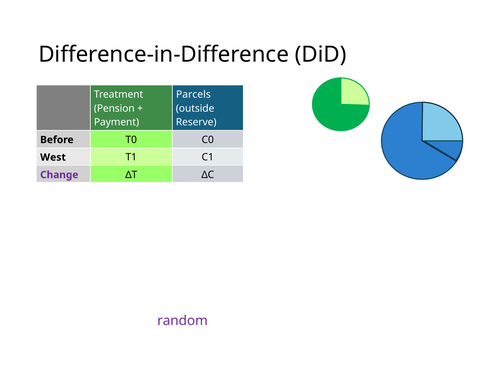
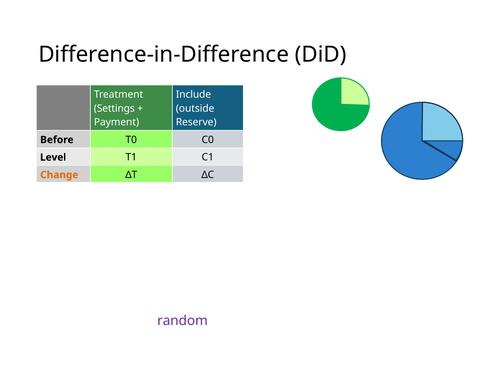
Parcels: Parcels -> Include (193, 95)
Pension: Pension -> Settings (114, 108)
West: West -> Level (53, 157)
Change colour: purple -> orange (59, 175)
